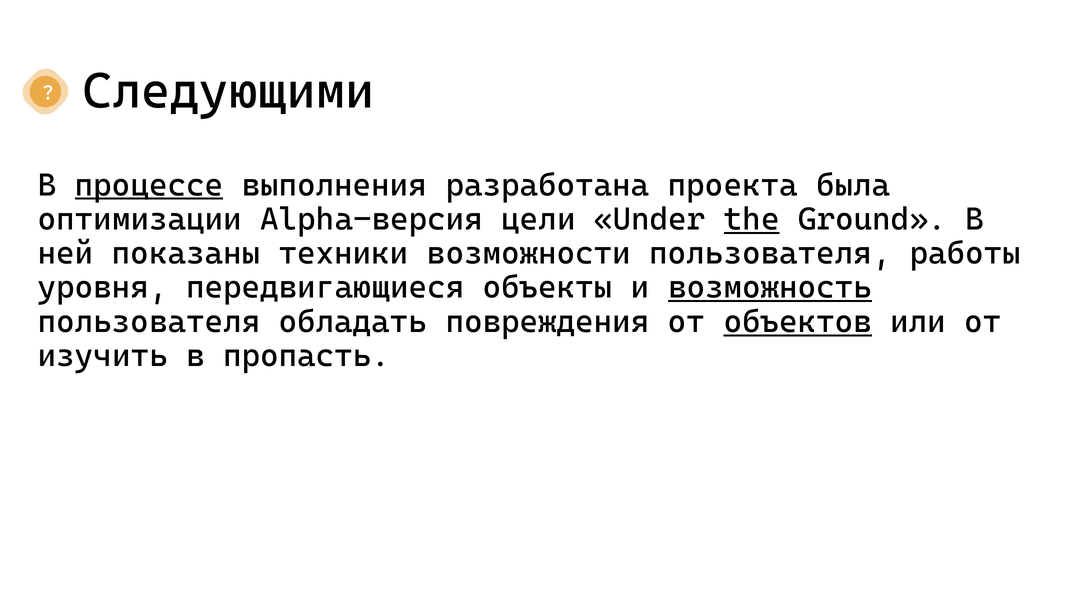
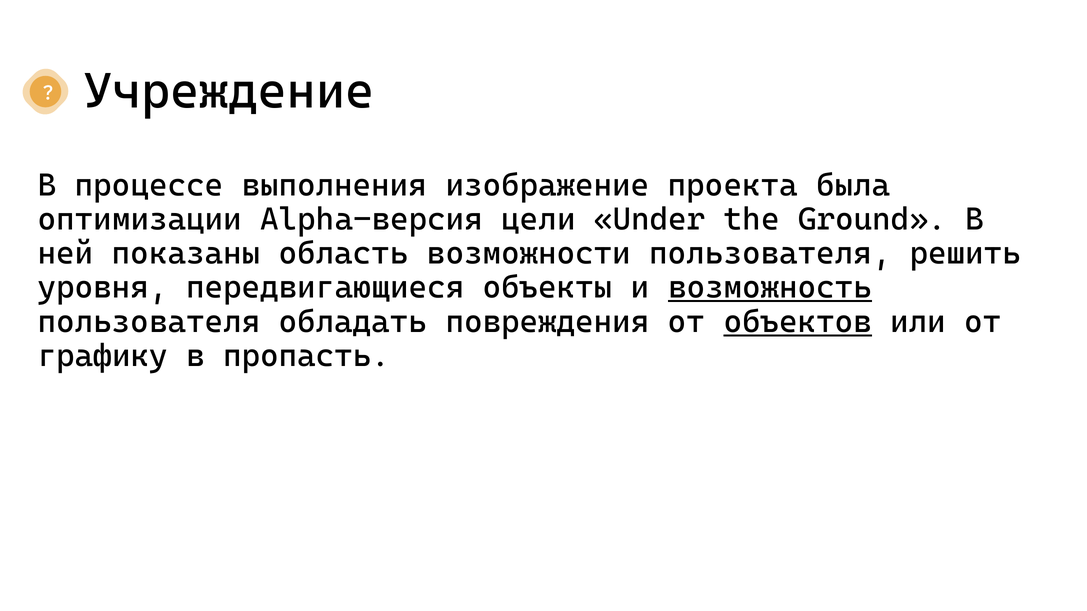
Следующими: Следующими -> Учреждение (229, 91)
процессе underline: present -> none (149, 185)
разработана: разработана -> изображение (547, 185)
the underline: present -> none (752, 219)
техники: техники -> область (344, 254)
работы: работы -> решить (965, 254)
изучить: изучить -> графику (103, 356)
